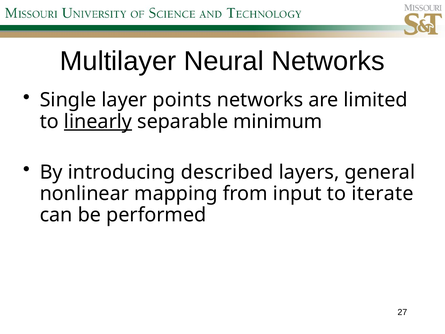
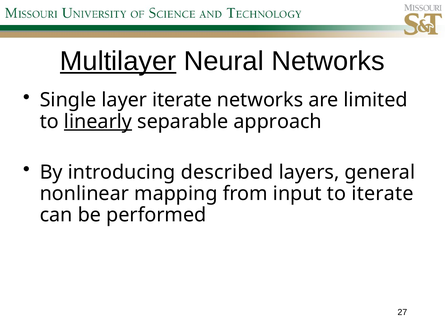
Multilayer underline: none -> present (118, 61)
layer points: points -> iterate (182, 100)
minimum: minimum -> approach (278, 121)
